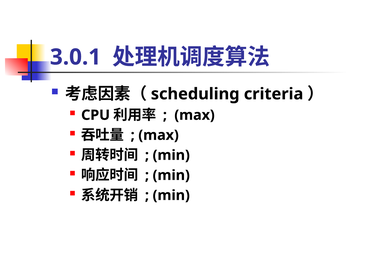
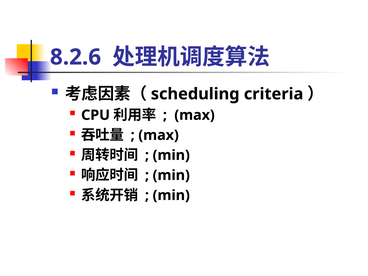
3.0.1: 3.0.1 -> 8.2.6 (76, 57)
